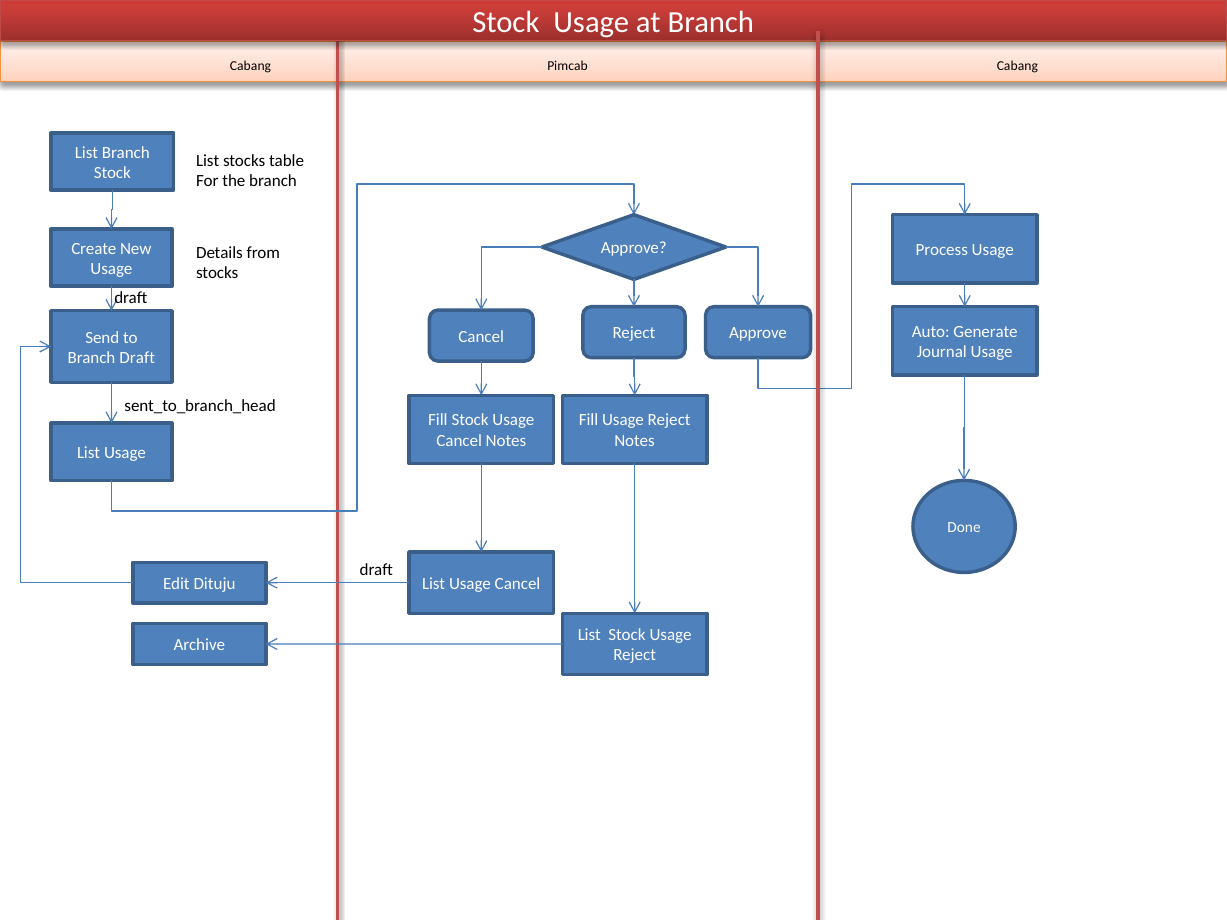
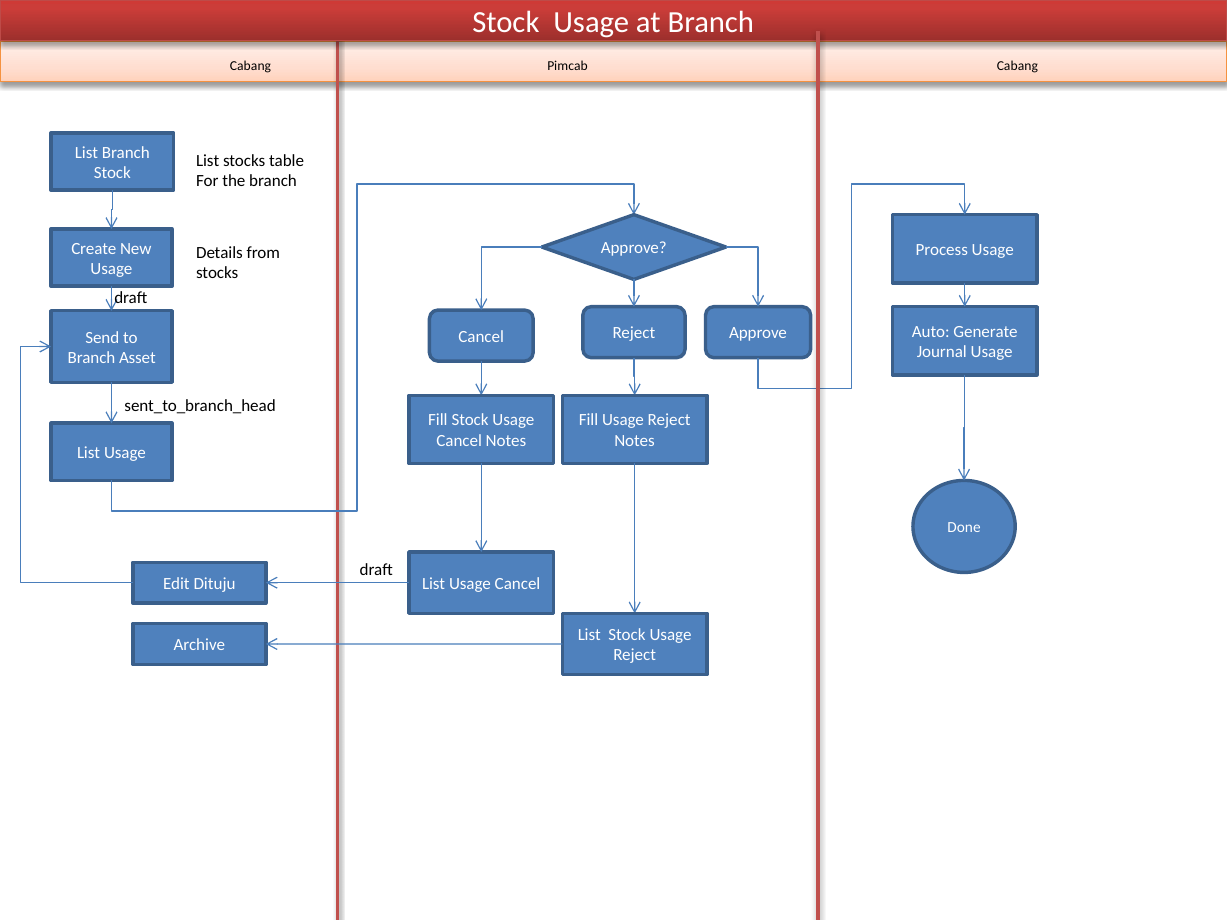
Branch Draft: Draft -> Asset (137, 358)
